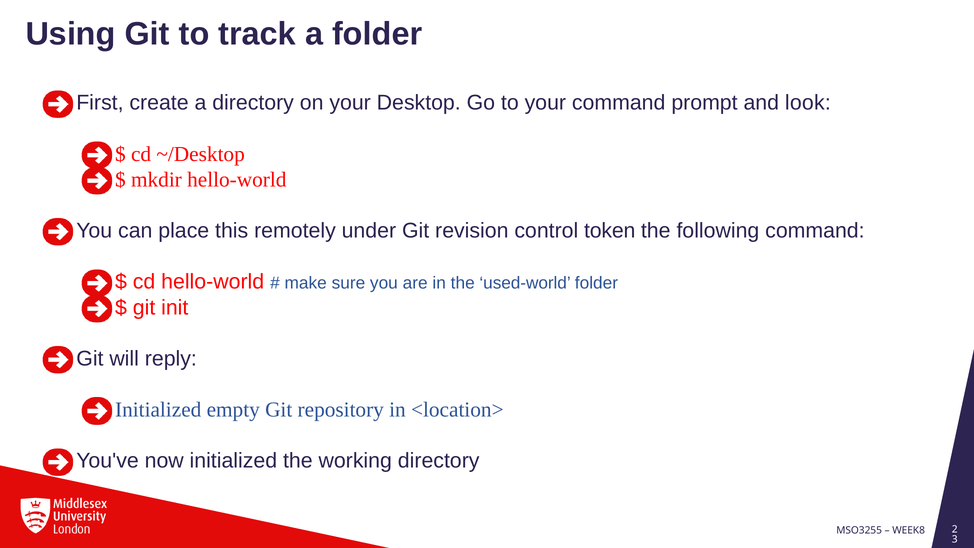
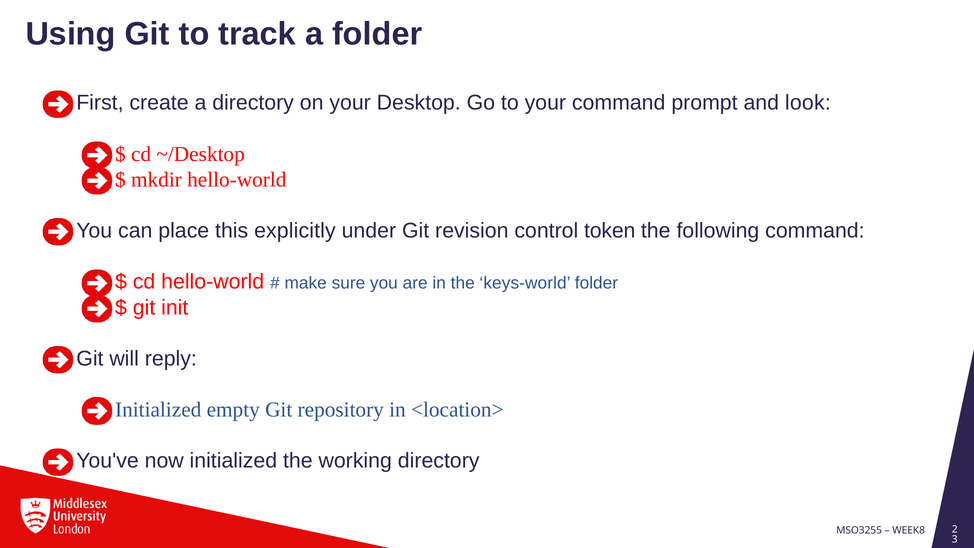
remotely: remotely -> explicitly (295, 231)
used-world: used-world -> keys-world (525, 283)
